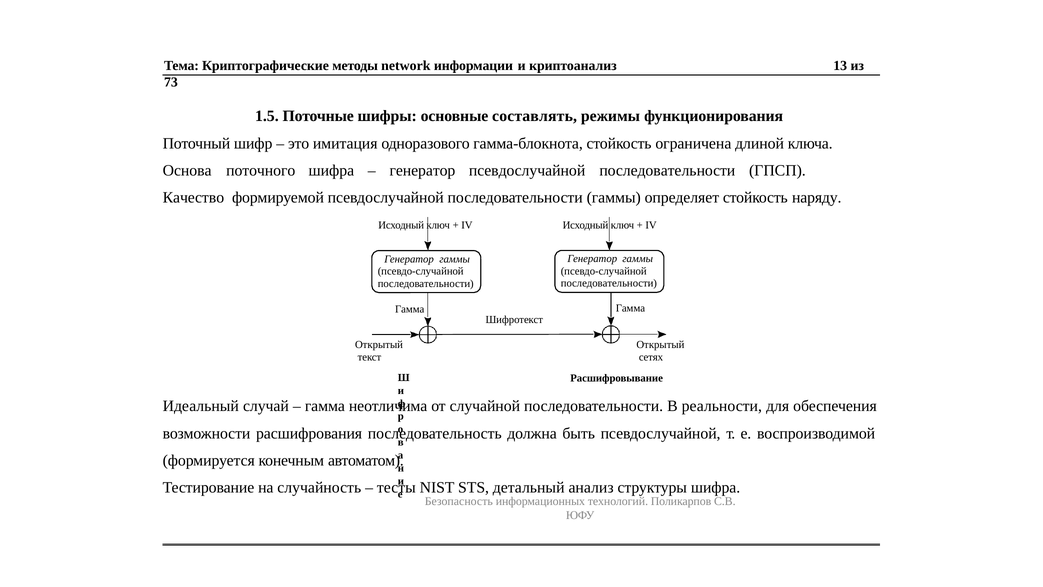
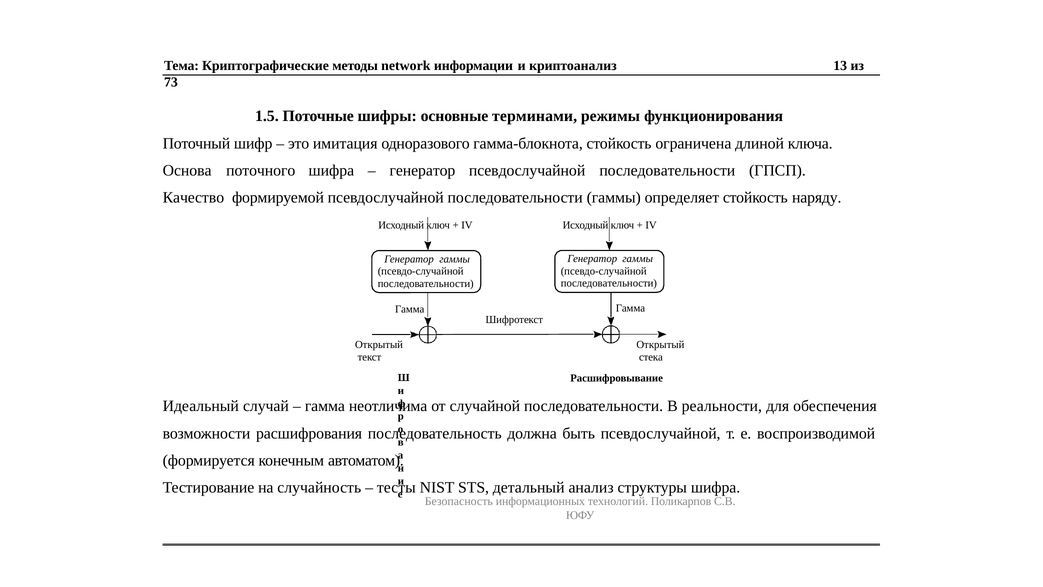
составлять: составлять -> терминами (535, 116)
сетях: сетях -> стека (651, 357)
